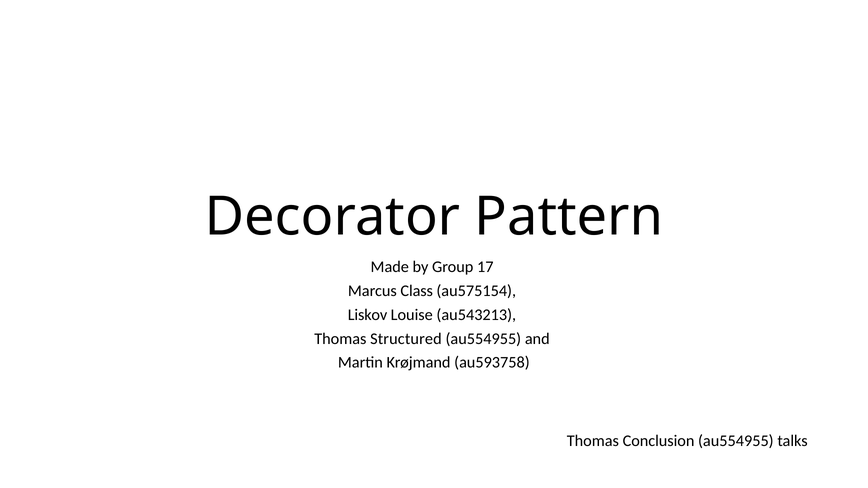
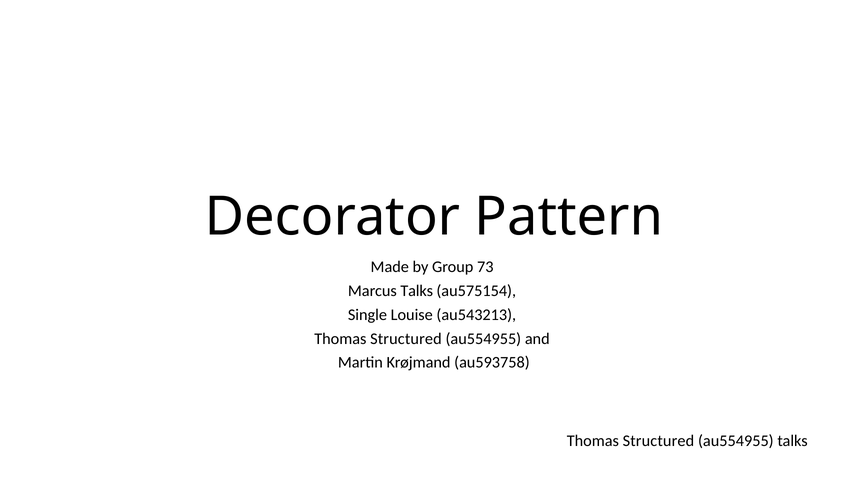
17: 17 -> 73 (485, 267)
Marcus Class: Class -> Talks (417, 291)
Liskov: Liskov -> Single (367, 315)
Conclusion: Conclusion -> Structured (658, 441)
